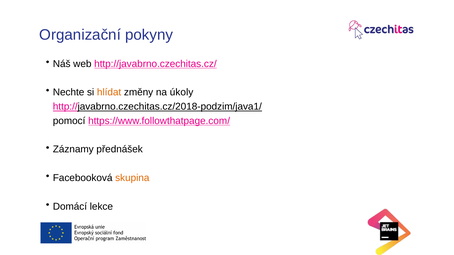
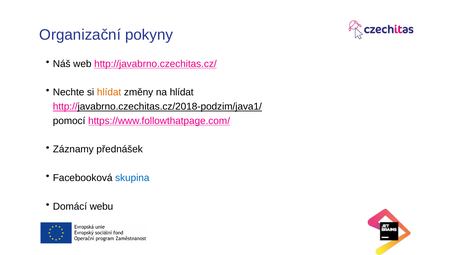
na úkoly: úkoly -> hlídat (182, 92)
skupina colour: orange -> blue (132, 178)
lekce: lekce -> webu (101, 207)
